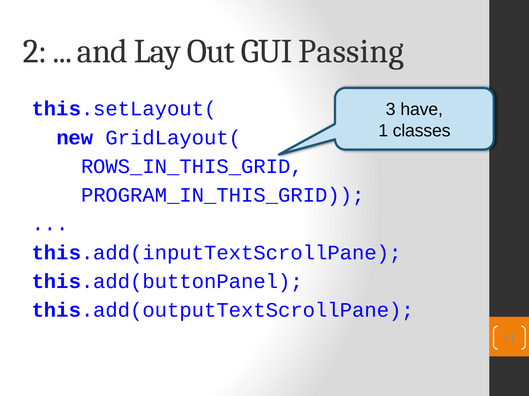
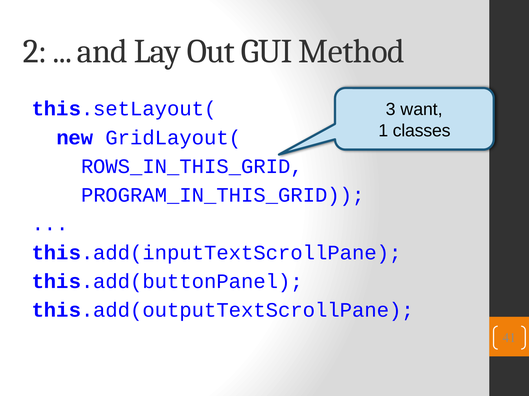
Passing: Passing -> Method (351, 51)
have: have -> want (422, 110)
